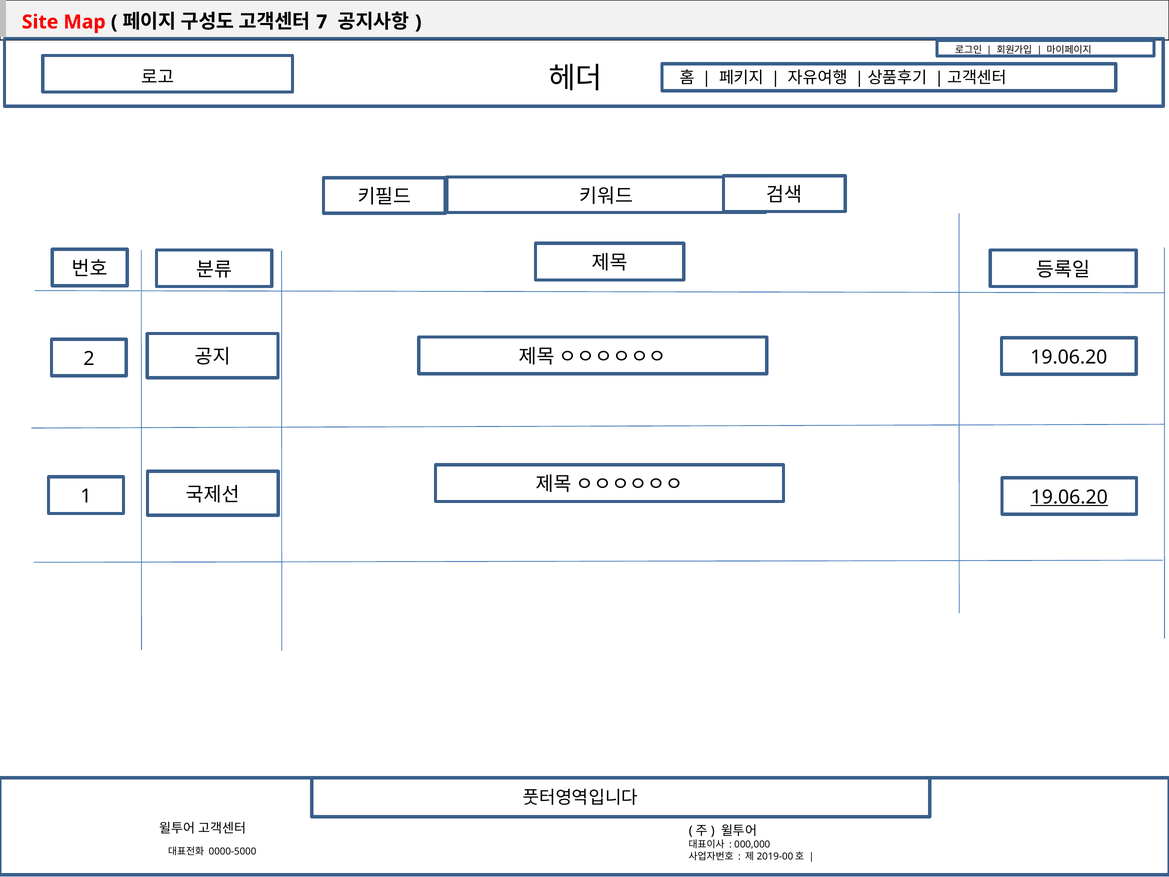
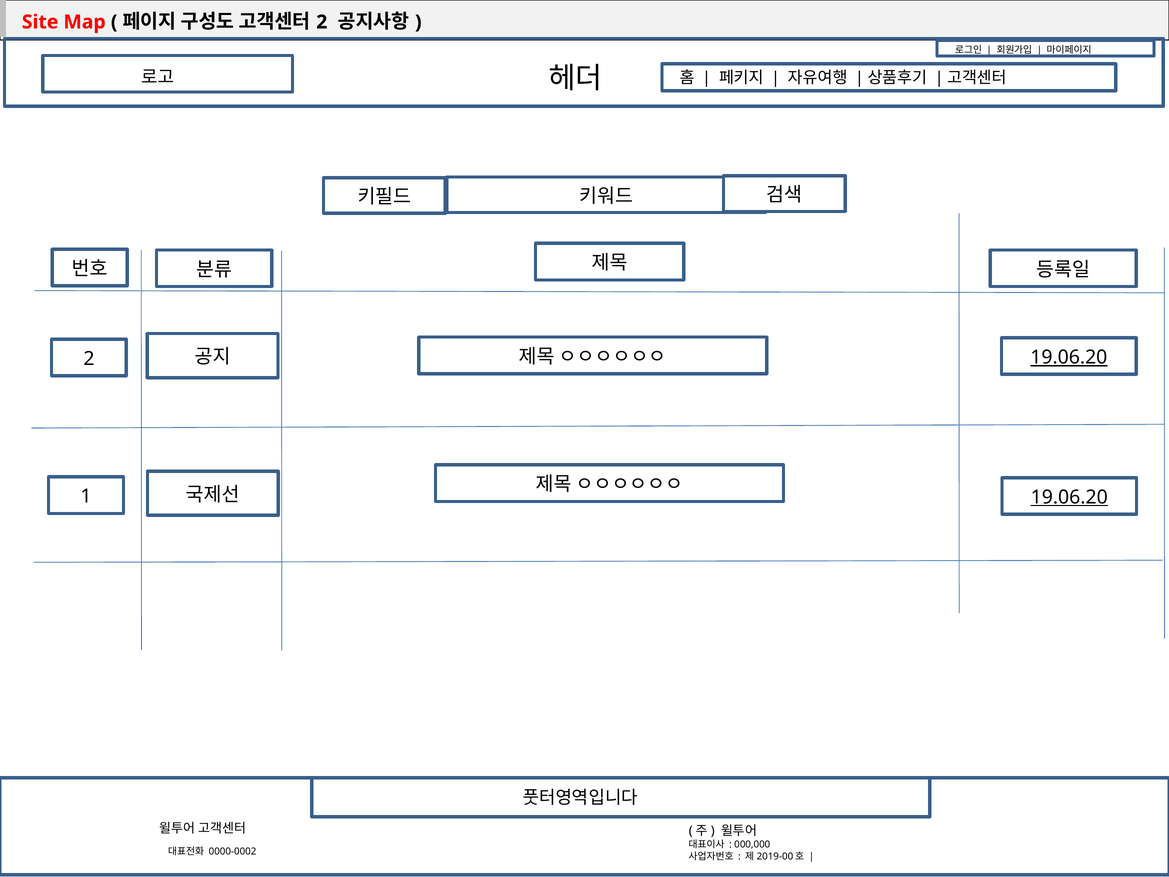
7: 7 -> 2 (322, 22)
19.06.20 underline: none -> present (1069, 357)
0000-5000: 0000-5000 -> 0000-0002 (233, 851)
